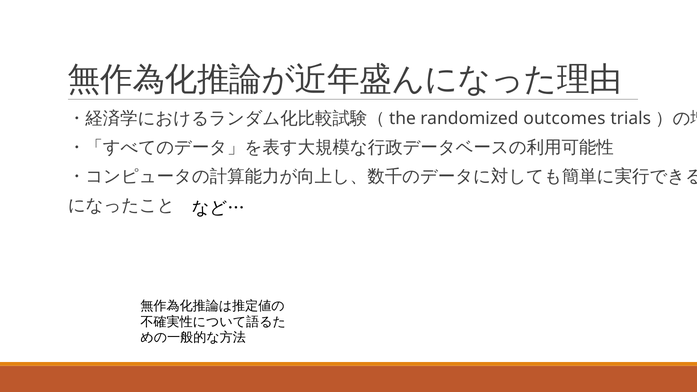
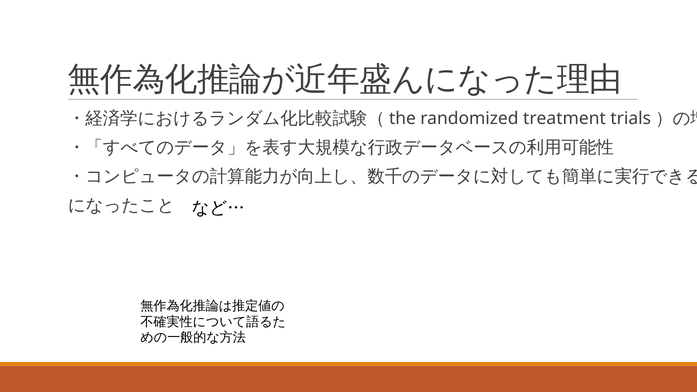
outcomes: outcomes -> treatment (564, 119)
